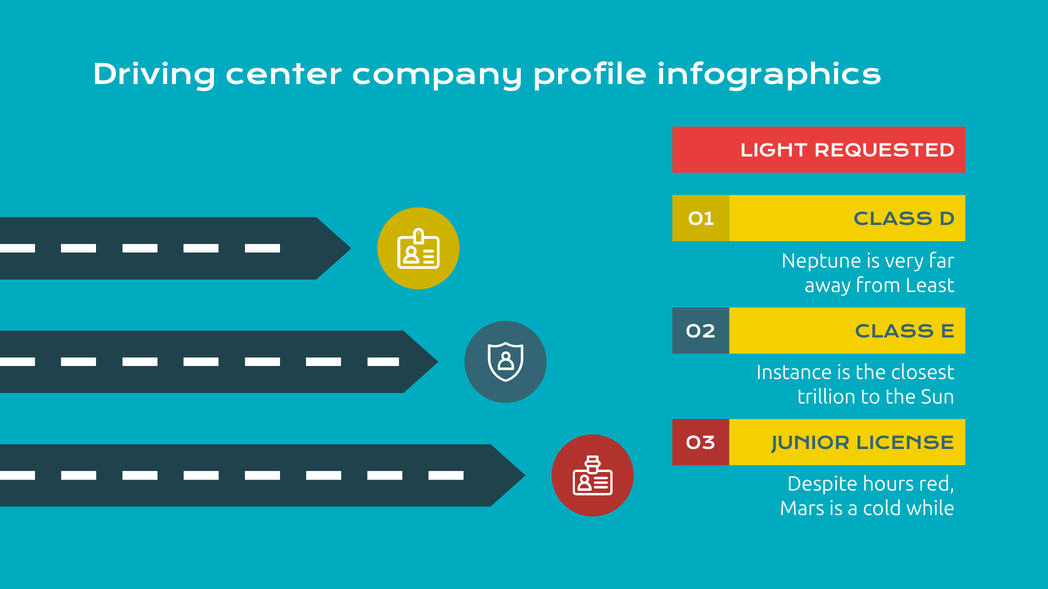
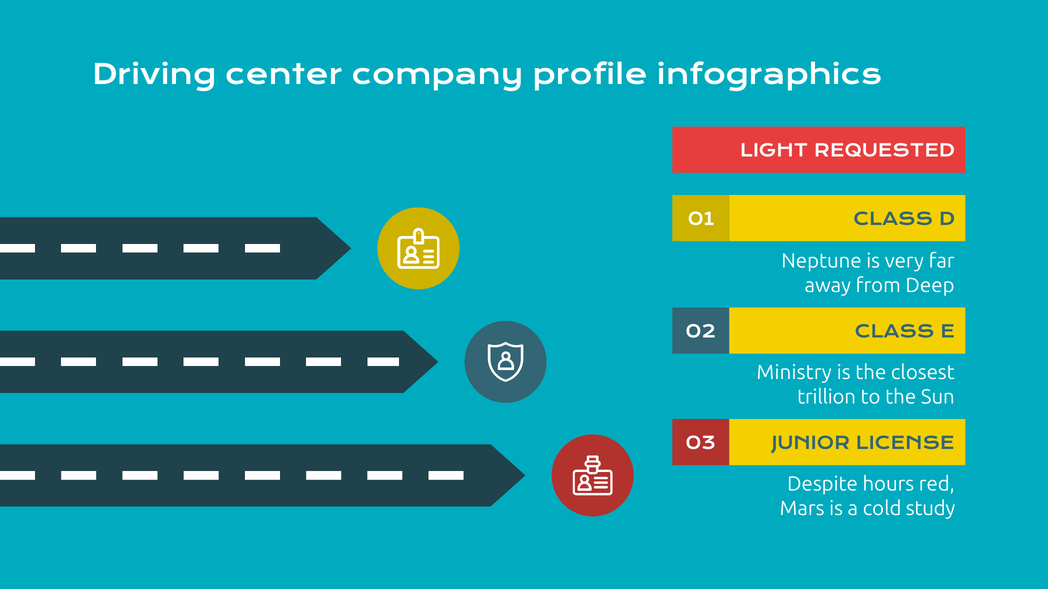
Least: Least -> Deep (930, 286)
Instance: Instance -> Ministry (794, 373)
while: while -> study (931, 509)
